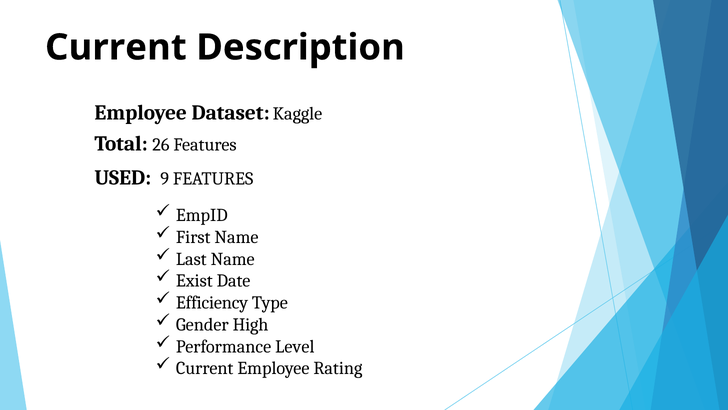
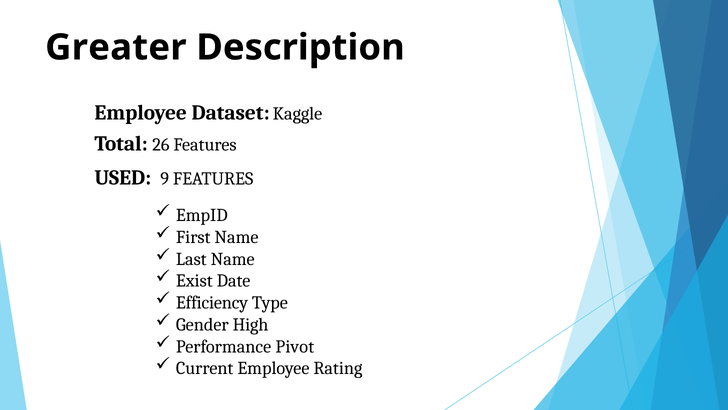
Current: Current -> Greater (116, 47)
Level: Level -> Pivot (295, 346)
